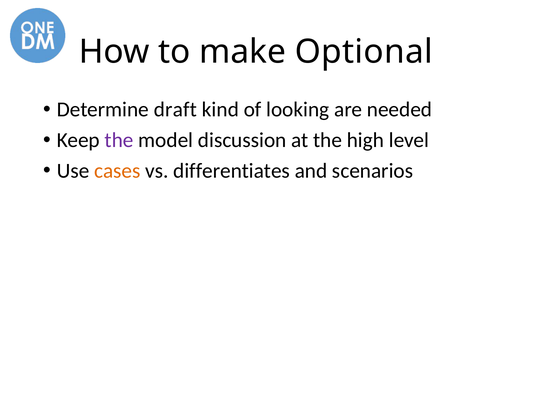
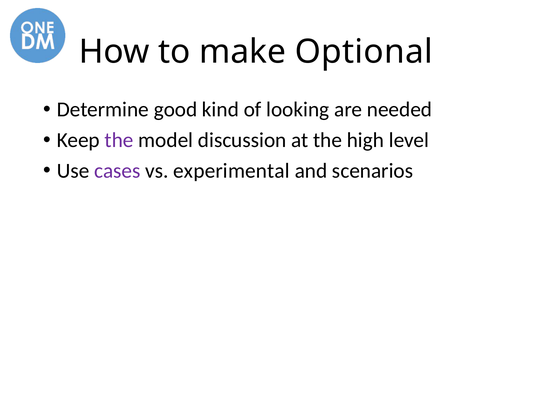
draft: draft -> good (175, 110)
cases colour: orange -> purple (117, 171)
differentiates: differentiates -> experimental (231, 171)
